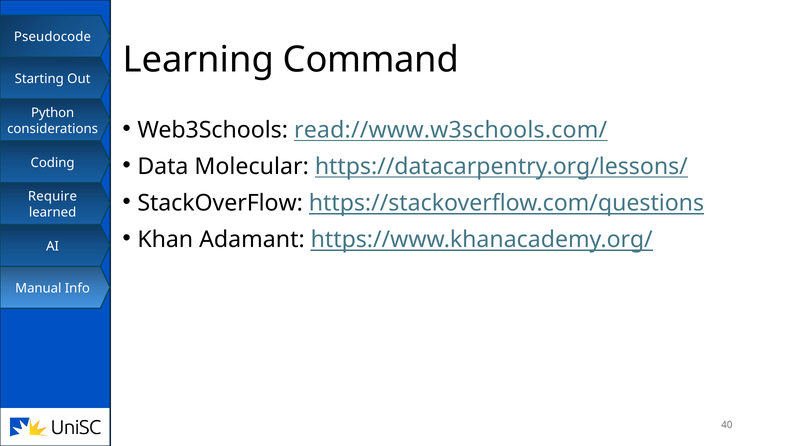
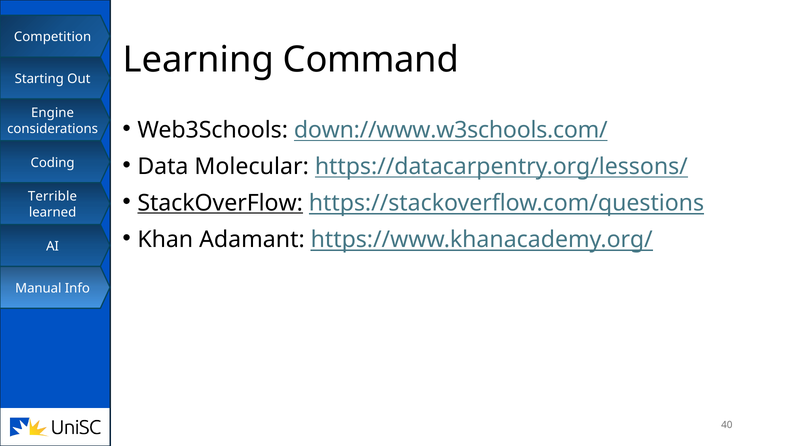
Pseudocode: Pseudocode -> Competition (53, 37)
Python: Python -> Engine (53, 113)
read://www.w3schools.com/: read://www.w3schools.com/ -> down://www.w3schools.com/ (451, 130)
StackOverFlow underline: none -> present (220, 203)
Require: Require -> Terrible (52, 197)
